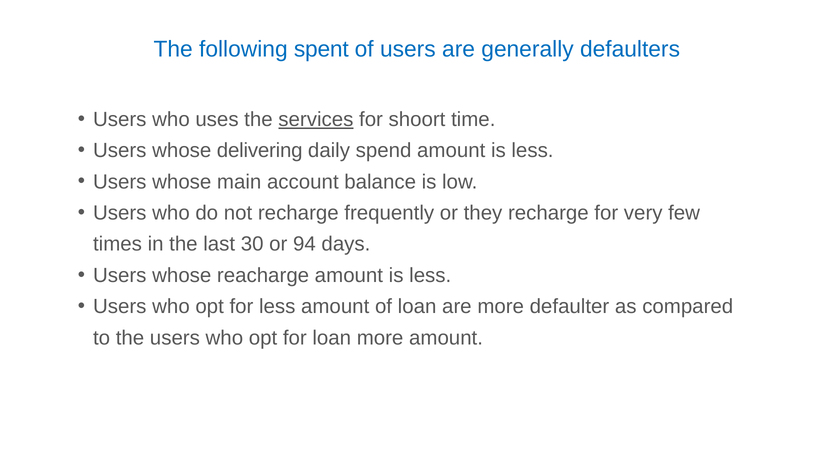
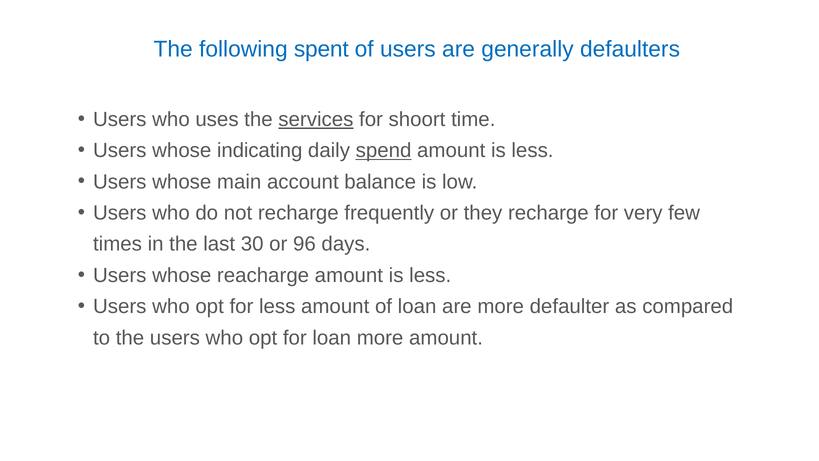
delivering: delivering -> indicating (260, 150)
spend underline: none -> present (384, 150)
94: 94 -> 96 (304, 244)
